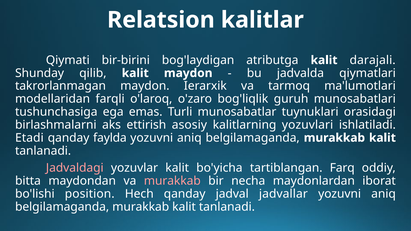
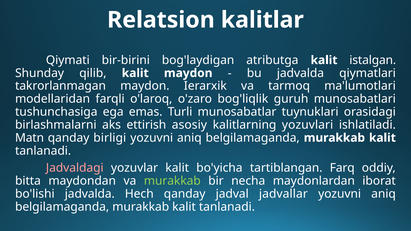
darajali: darajali -> istalgan (373, 60)
Etadi: Etadi -> Matn (30, 138)
faylda: faylda -> birligi (110, 138)
murakkab colour: pink -> light green (172, 181)
bo'lishi position: position -> jadvalda (90, 194)
